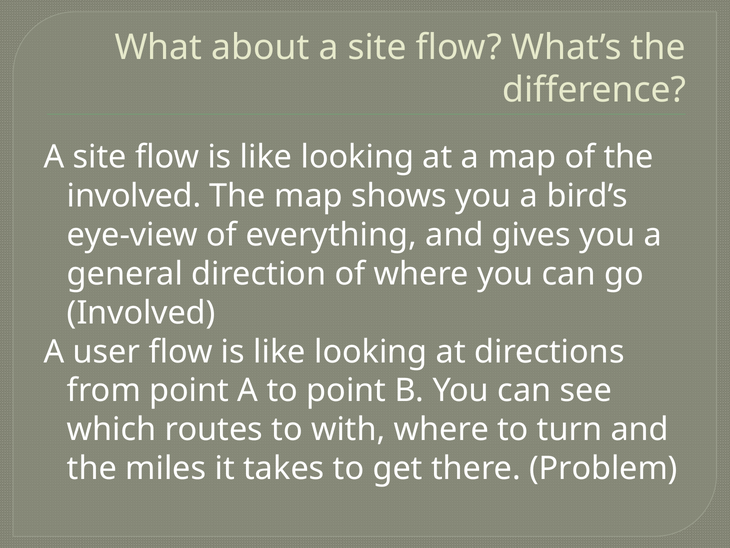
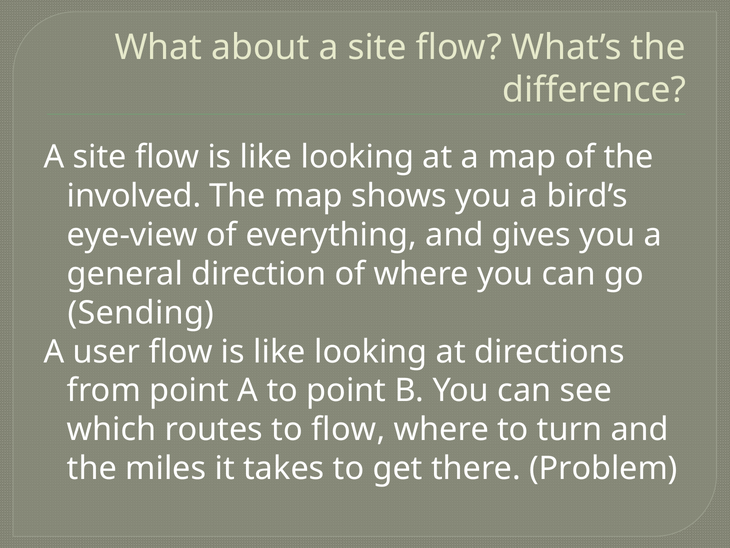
Involved: Involved -> Sending (141, 313)
to with: with -> flow (348, 429)
